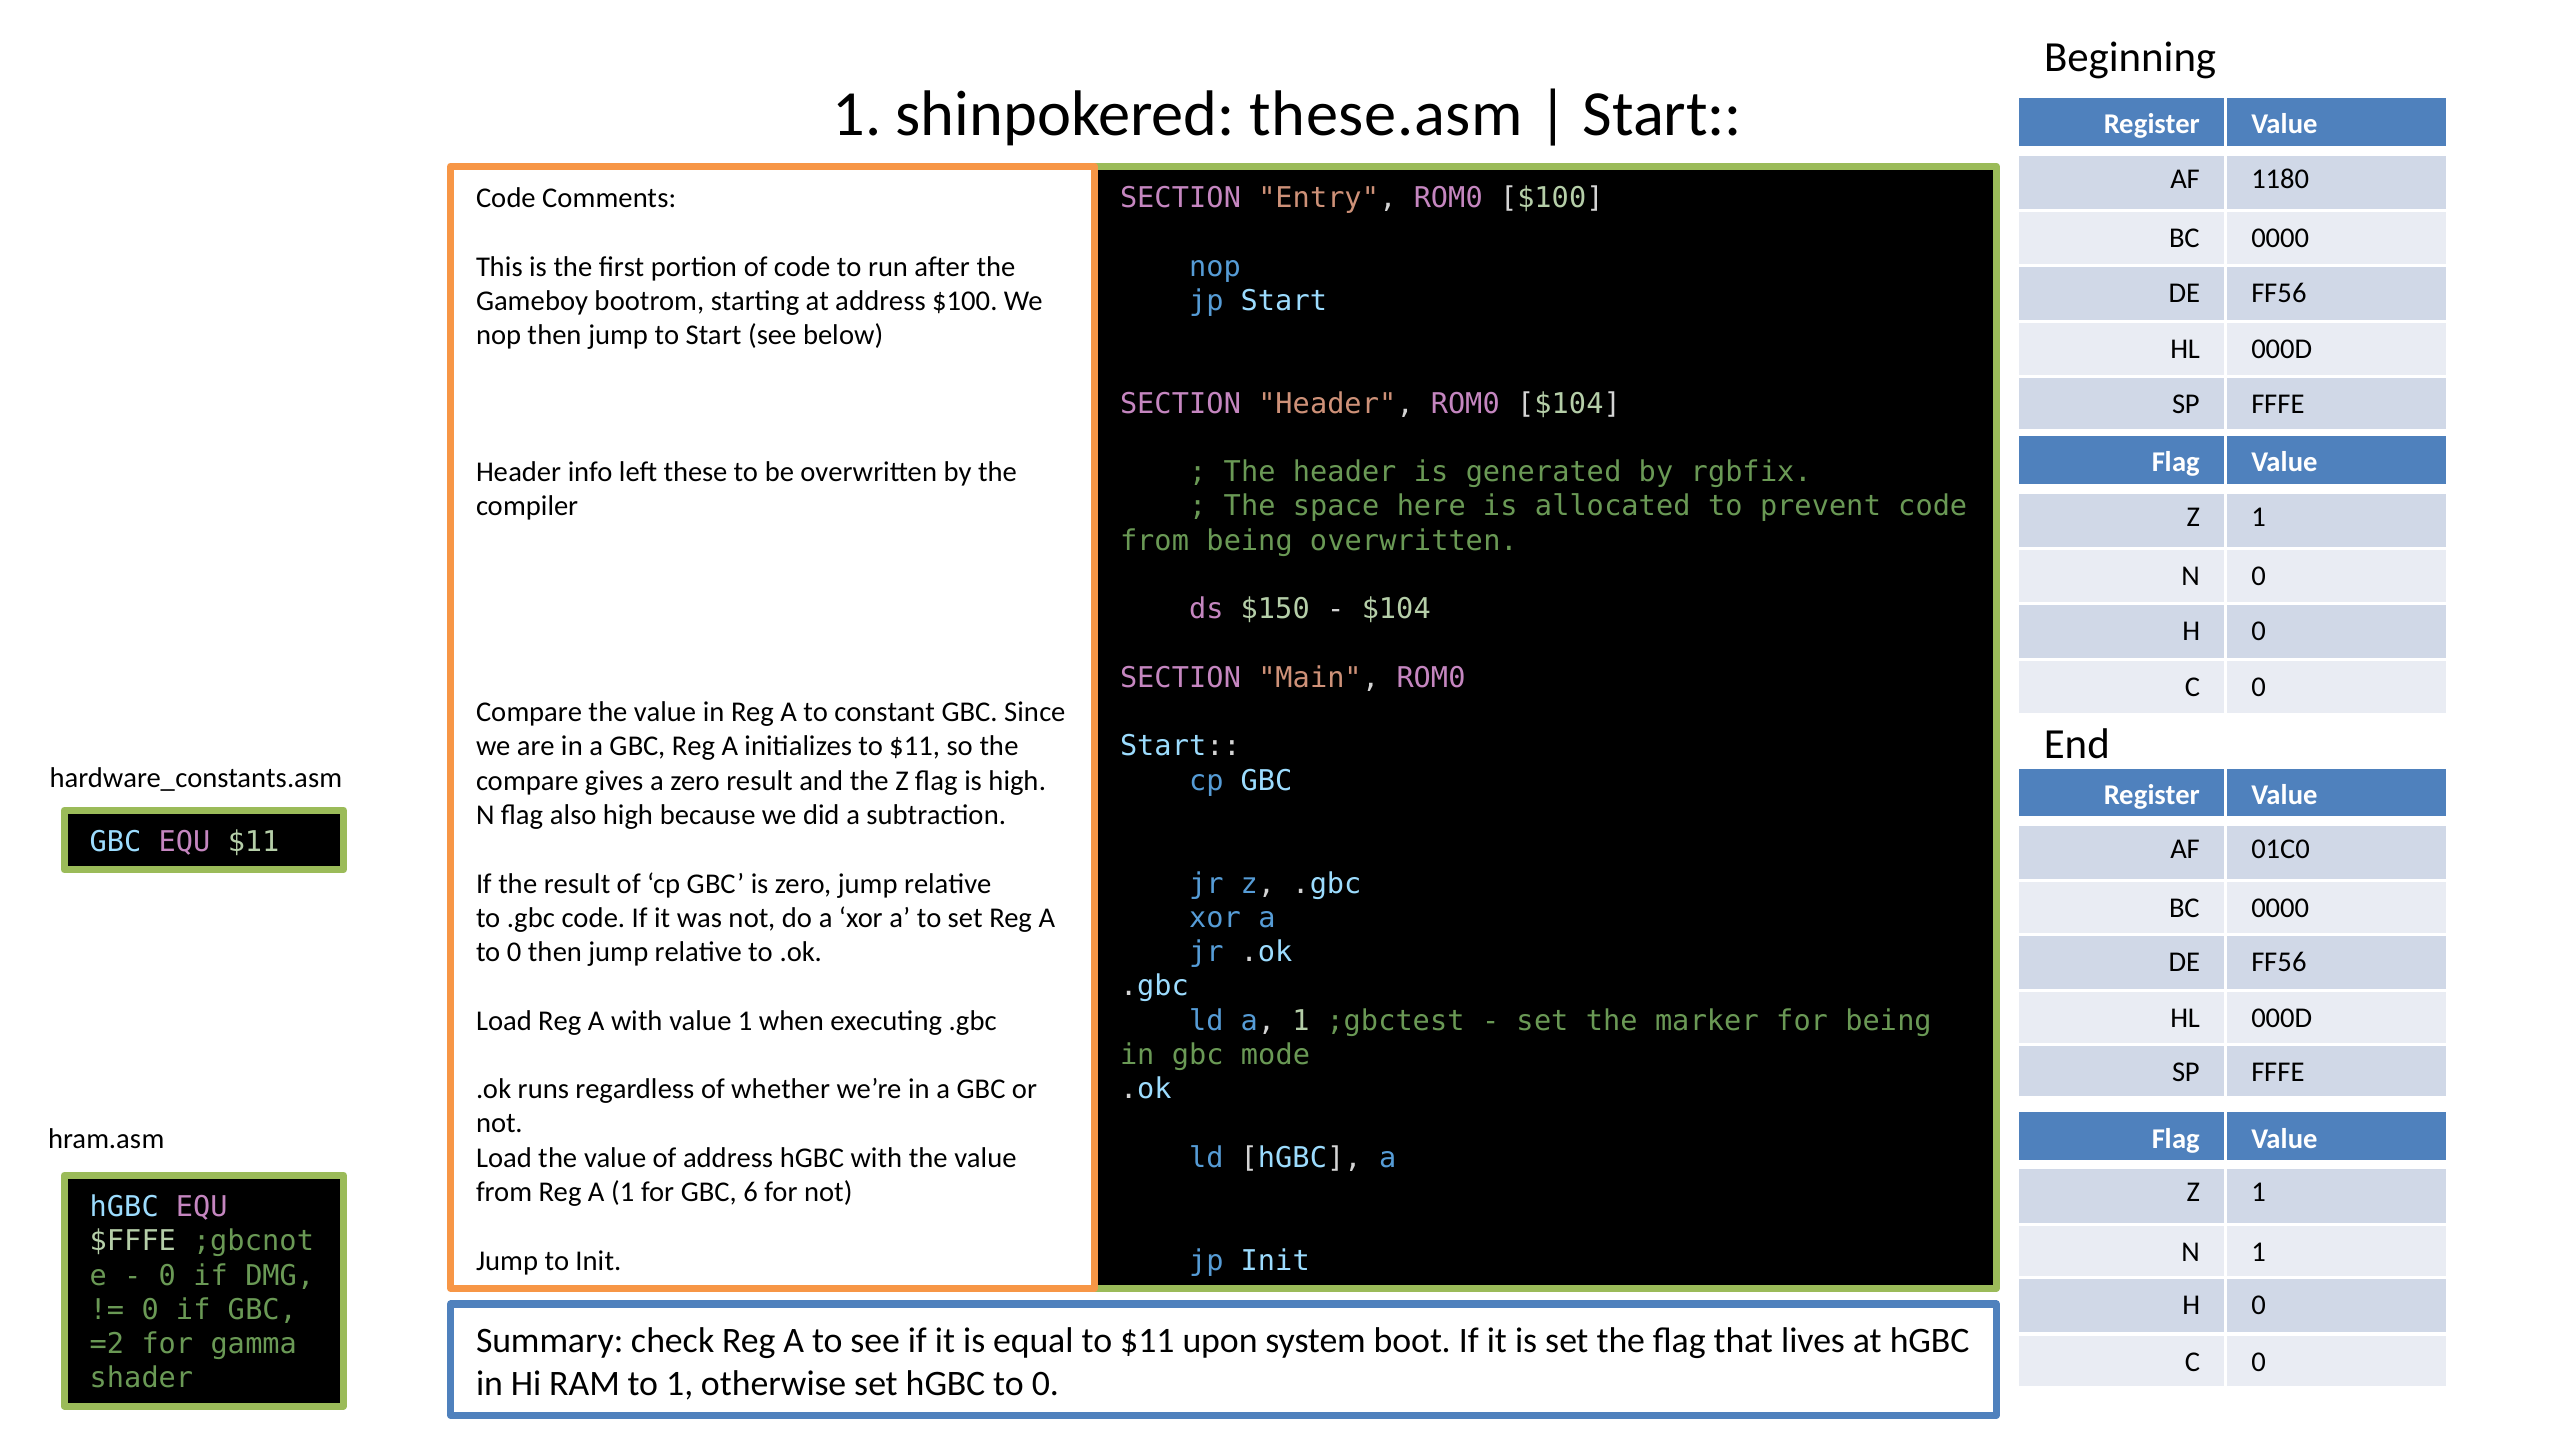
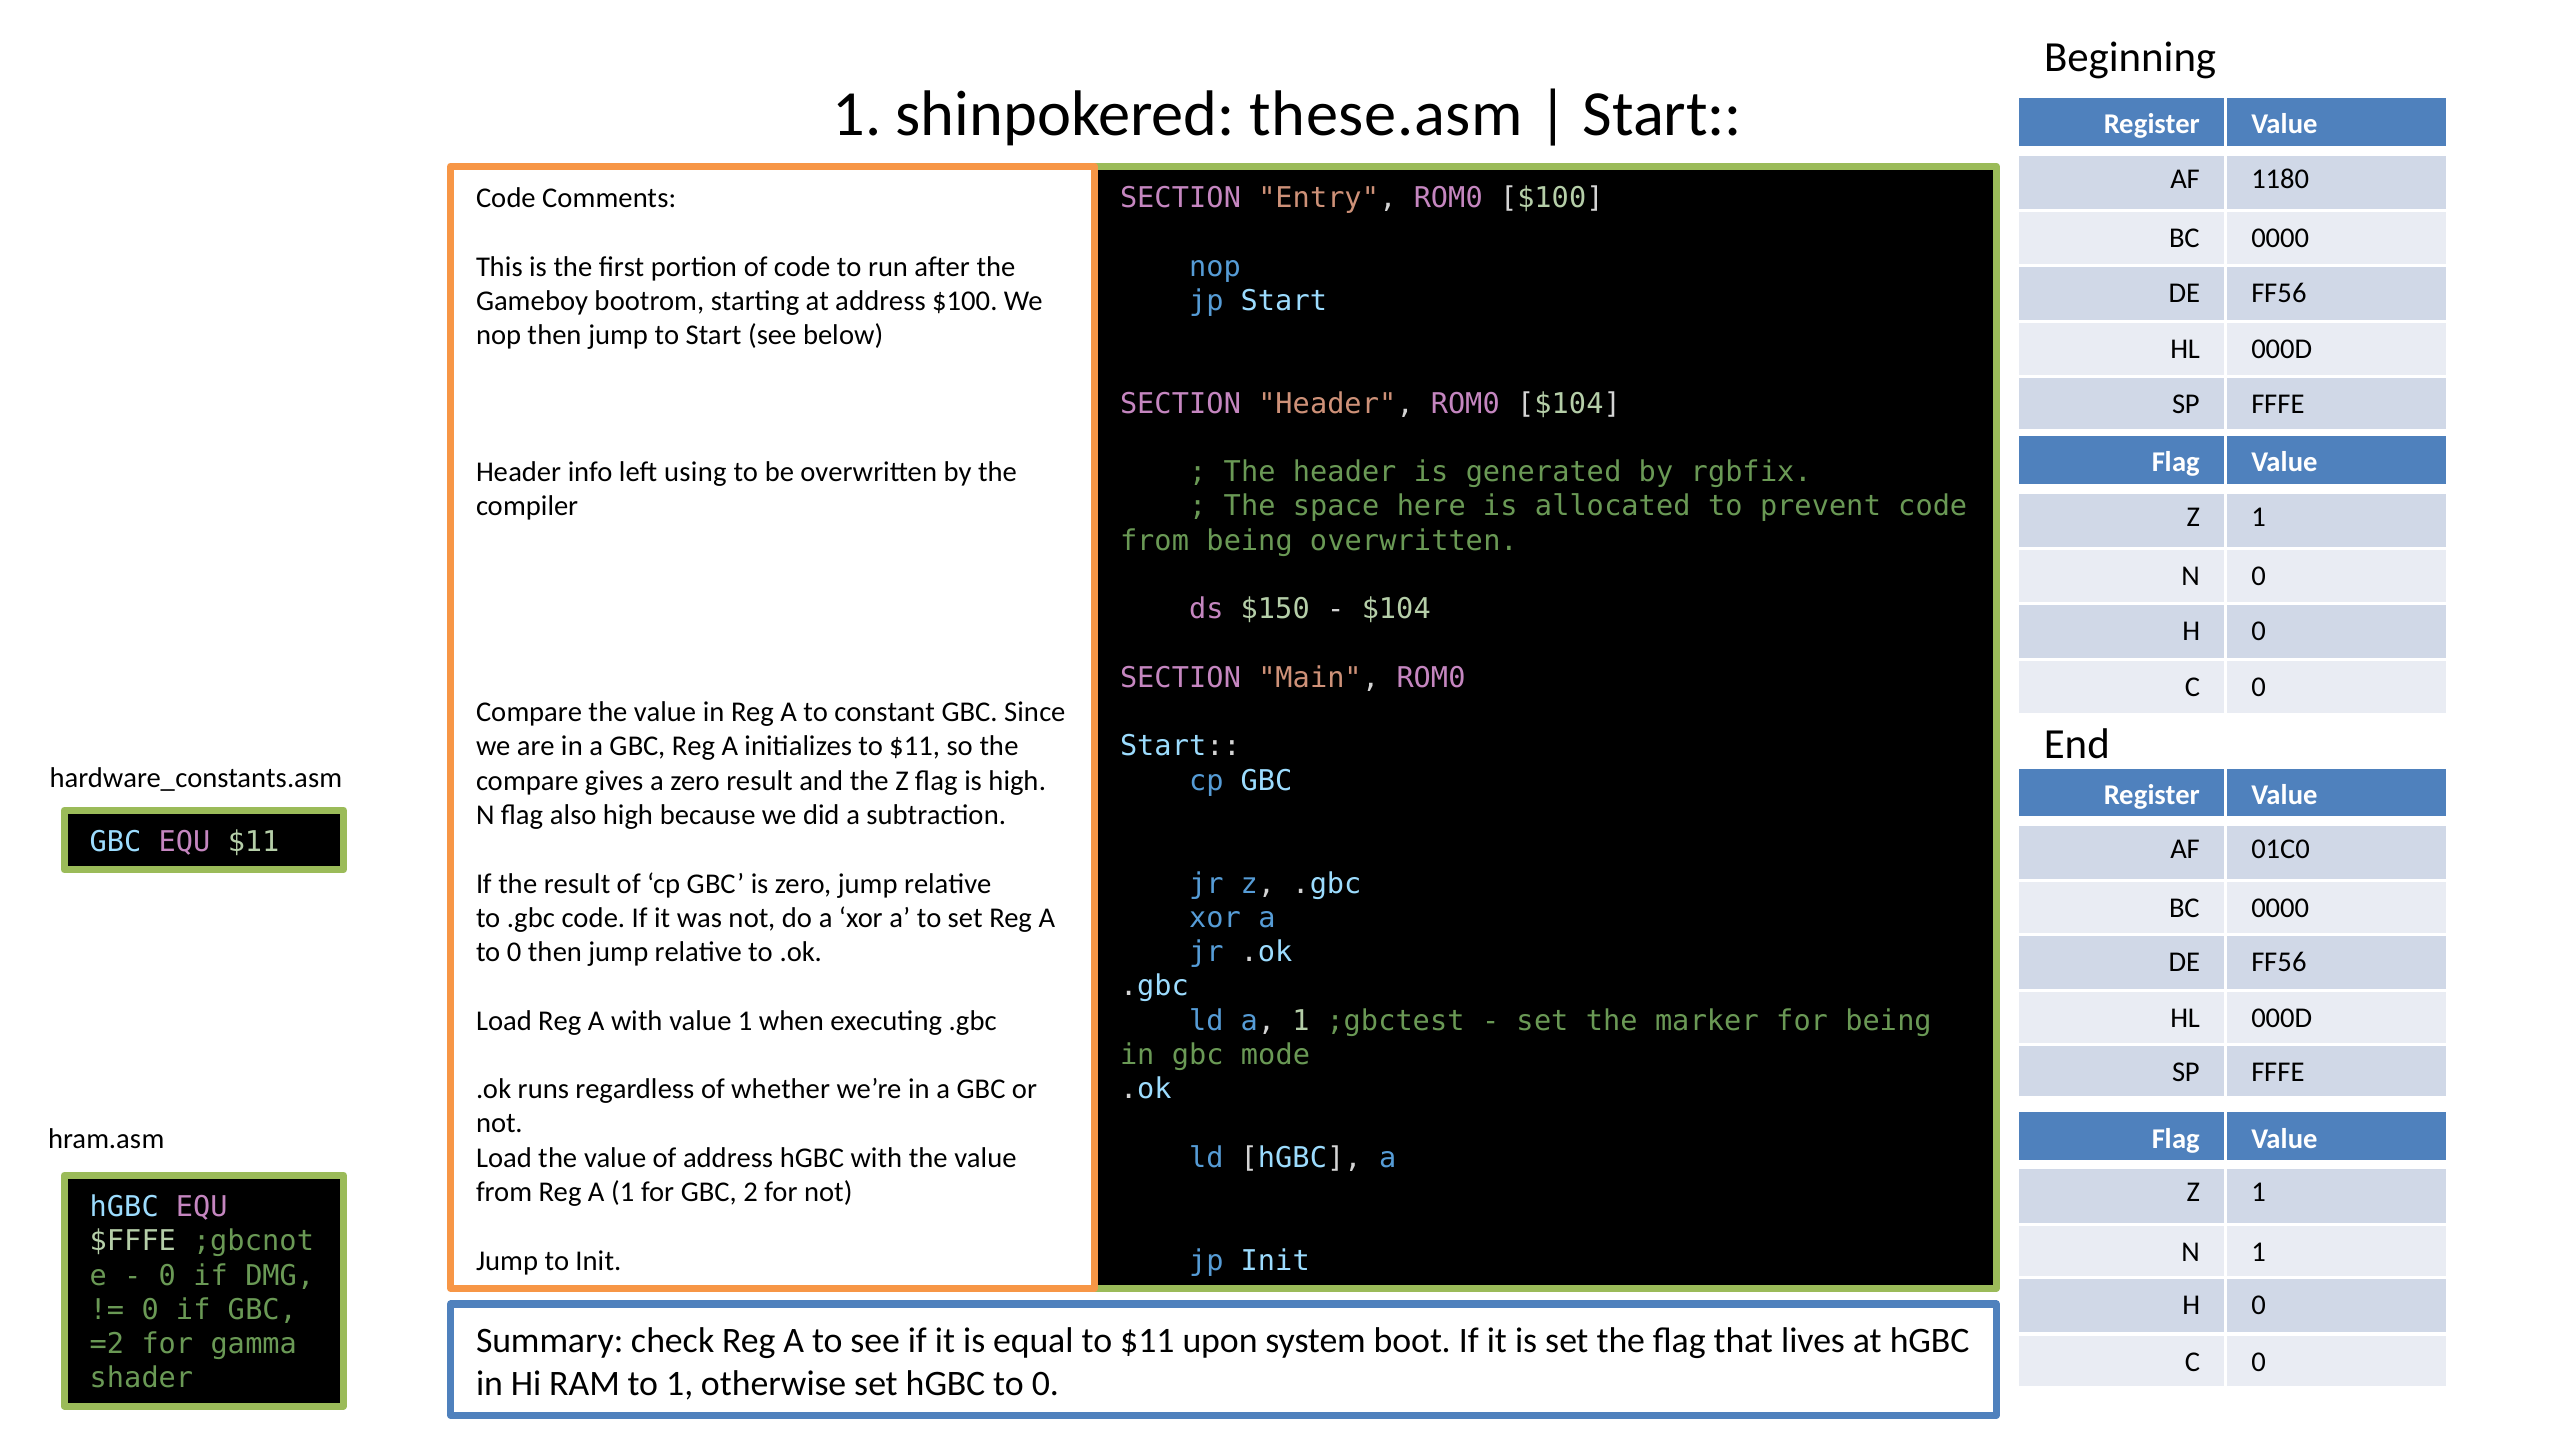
these: these -> using (695, 472)
6: 6 -> 2 (751, 1192)
